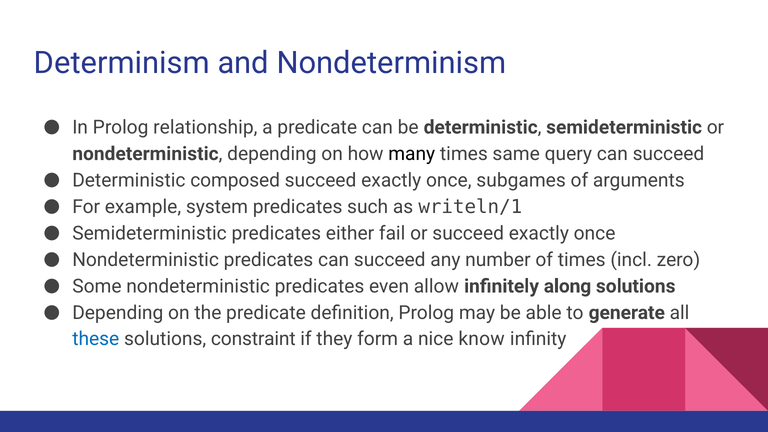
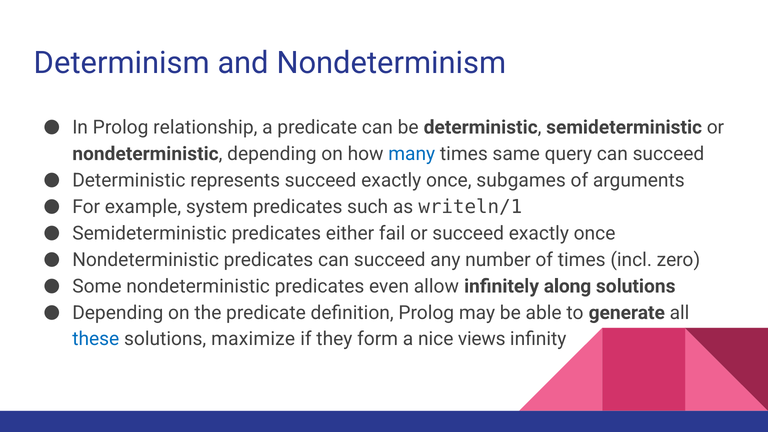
many colour: black -> blue (412, 154)
composed: composed -> represents (235, 180)
constraint: constraint -> maximize (253, 339)
know: know -> views (482, 339)
